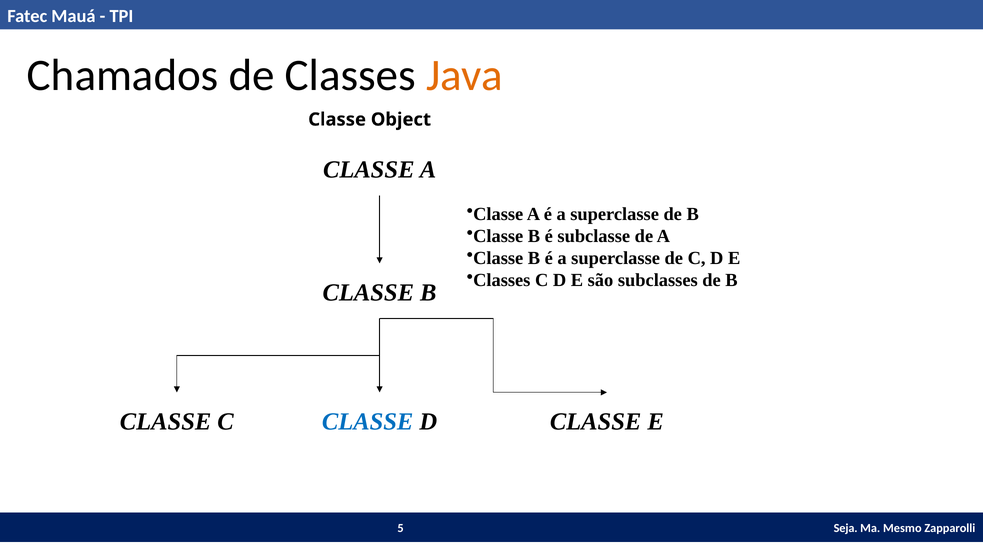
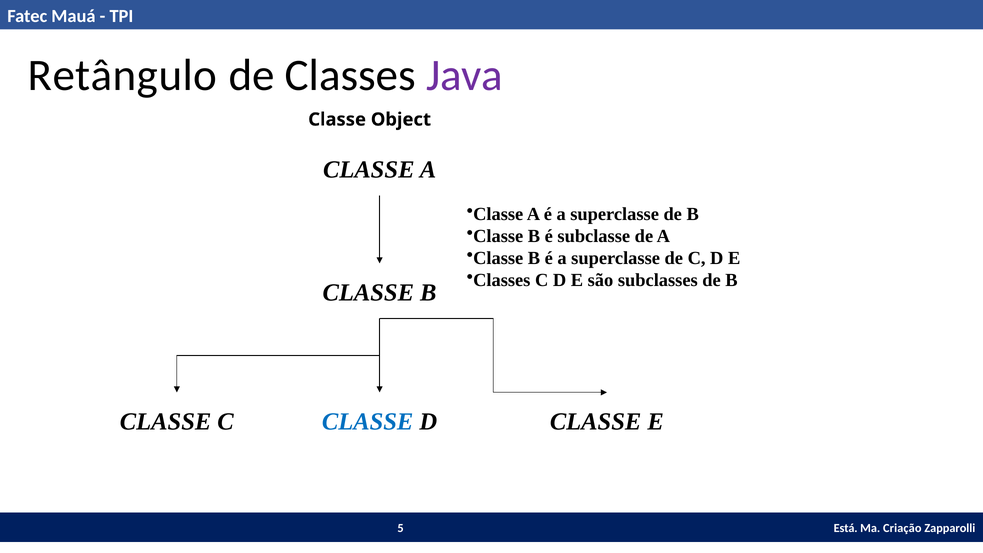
Chamados: Chamados -> Retângulo (122, 75)
Java colour: orange -> purple (465, 75)
Seja: Seja -> Está (846, 528)
Mesmo: Mesmo -> Criação (902, 528)
